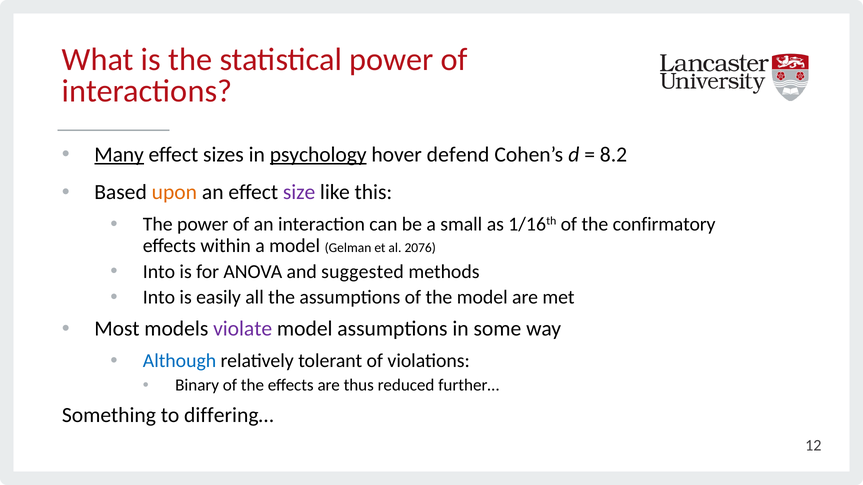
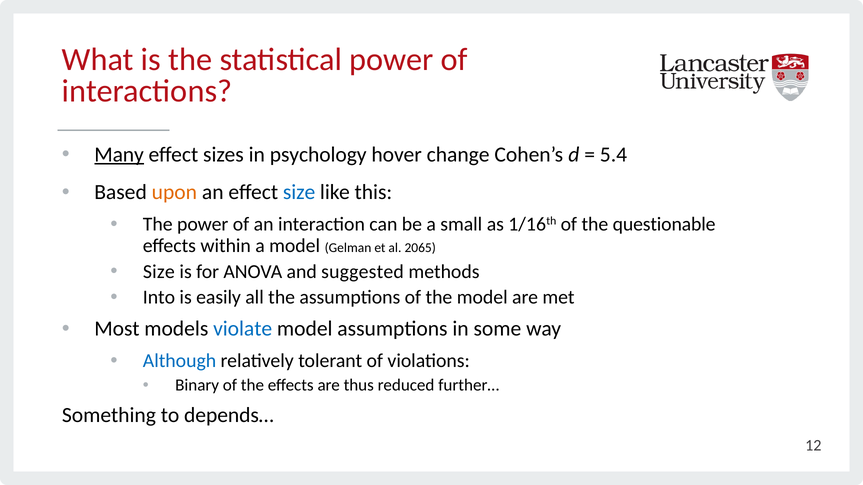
psychology underline: present -> none (318, 155)
defend: defend -> change (458, 155)
8.2: 8.2 -> 5.4 (613, 155)
size colour: purple -> blue (299, 192)
confirmatory: confirmatory -> questionable (664, 225)
2076: 2076 -> 2065 (420, 248)
Into: Into -> Size (159, 272)
violate colour: purple -> blue (243, 329)
differing…: differing… -> depends… (229, 415)
